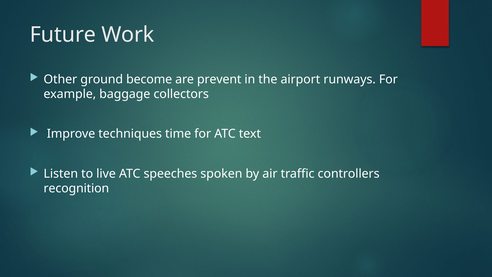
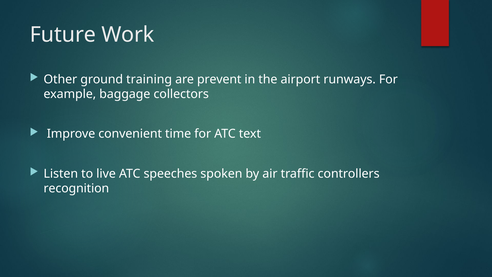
become: become -> training (149, 79)
techniques: techniques -> convenient (130, 134)
